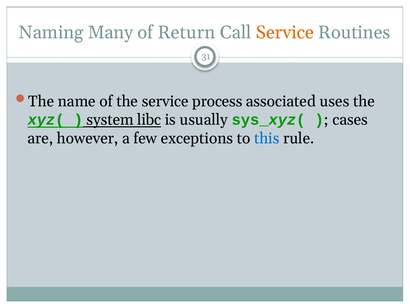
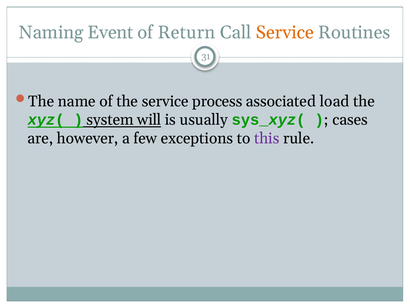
Many: Many -> Event (110, 33)
uses: uses -> load (335, 101)
libc: libc -> will (149, 120)
this colour: blue -> purple (267, 138)
